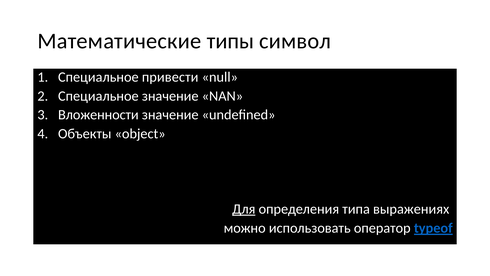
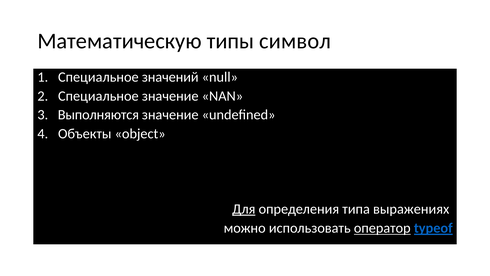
Математические: Математические -> Математическую (120, 41)
привести: привести -> значений (170, 77)
Вложенности: Вложенности -> Выполняются (98, 115)
оператор underline: none -> present (382, 228)
